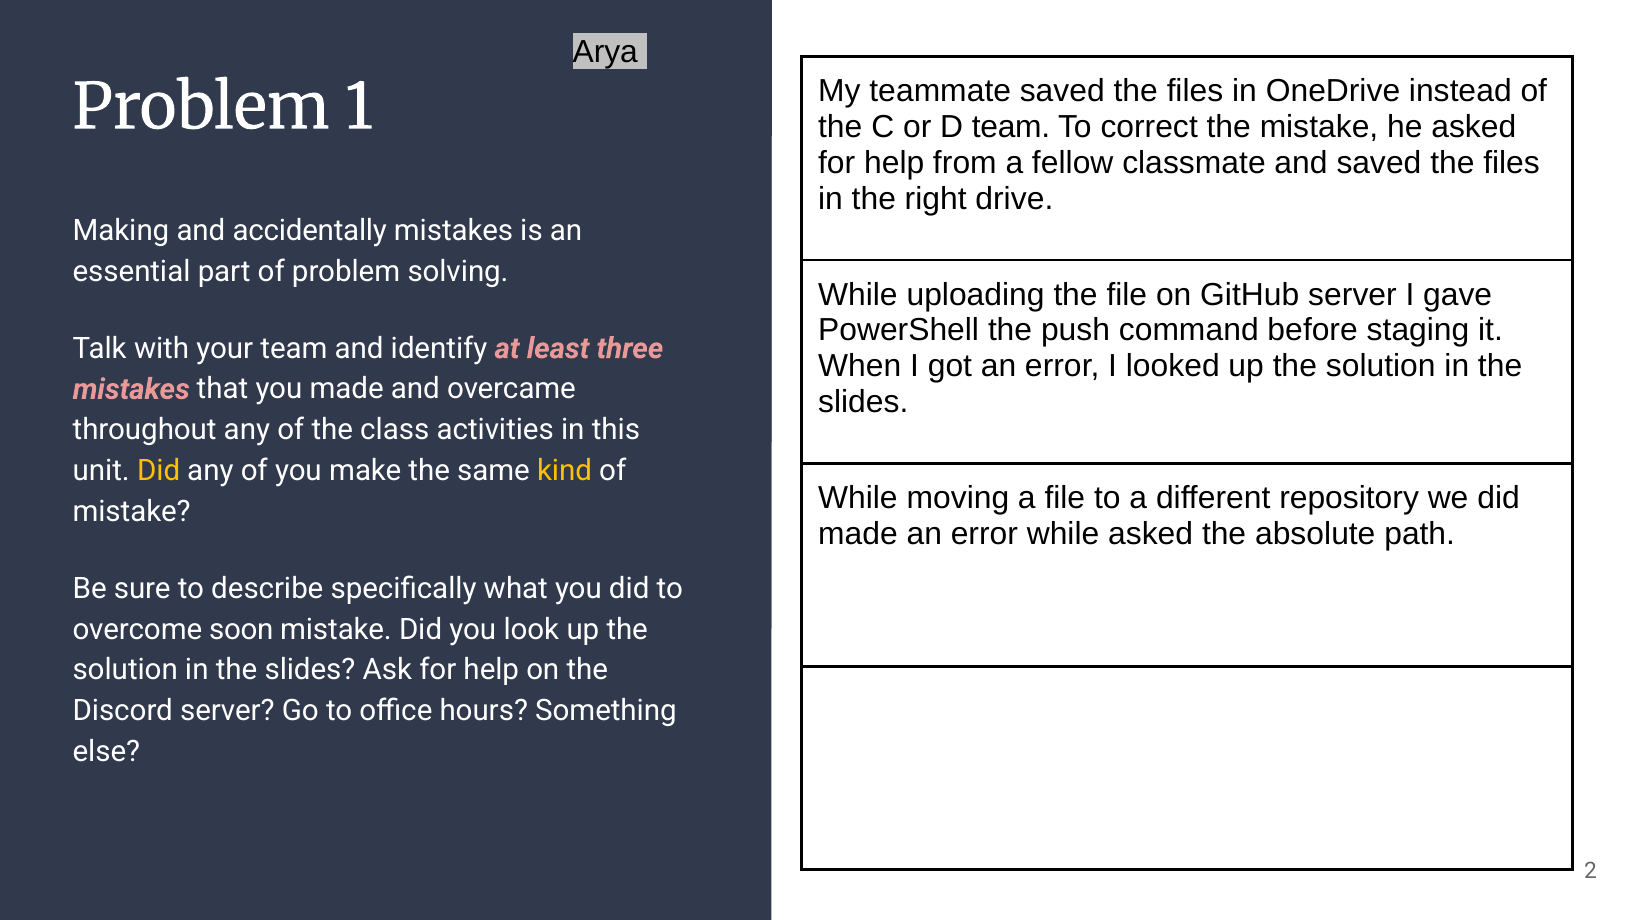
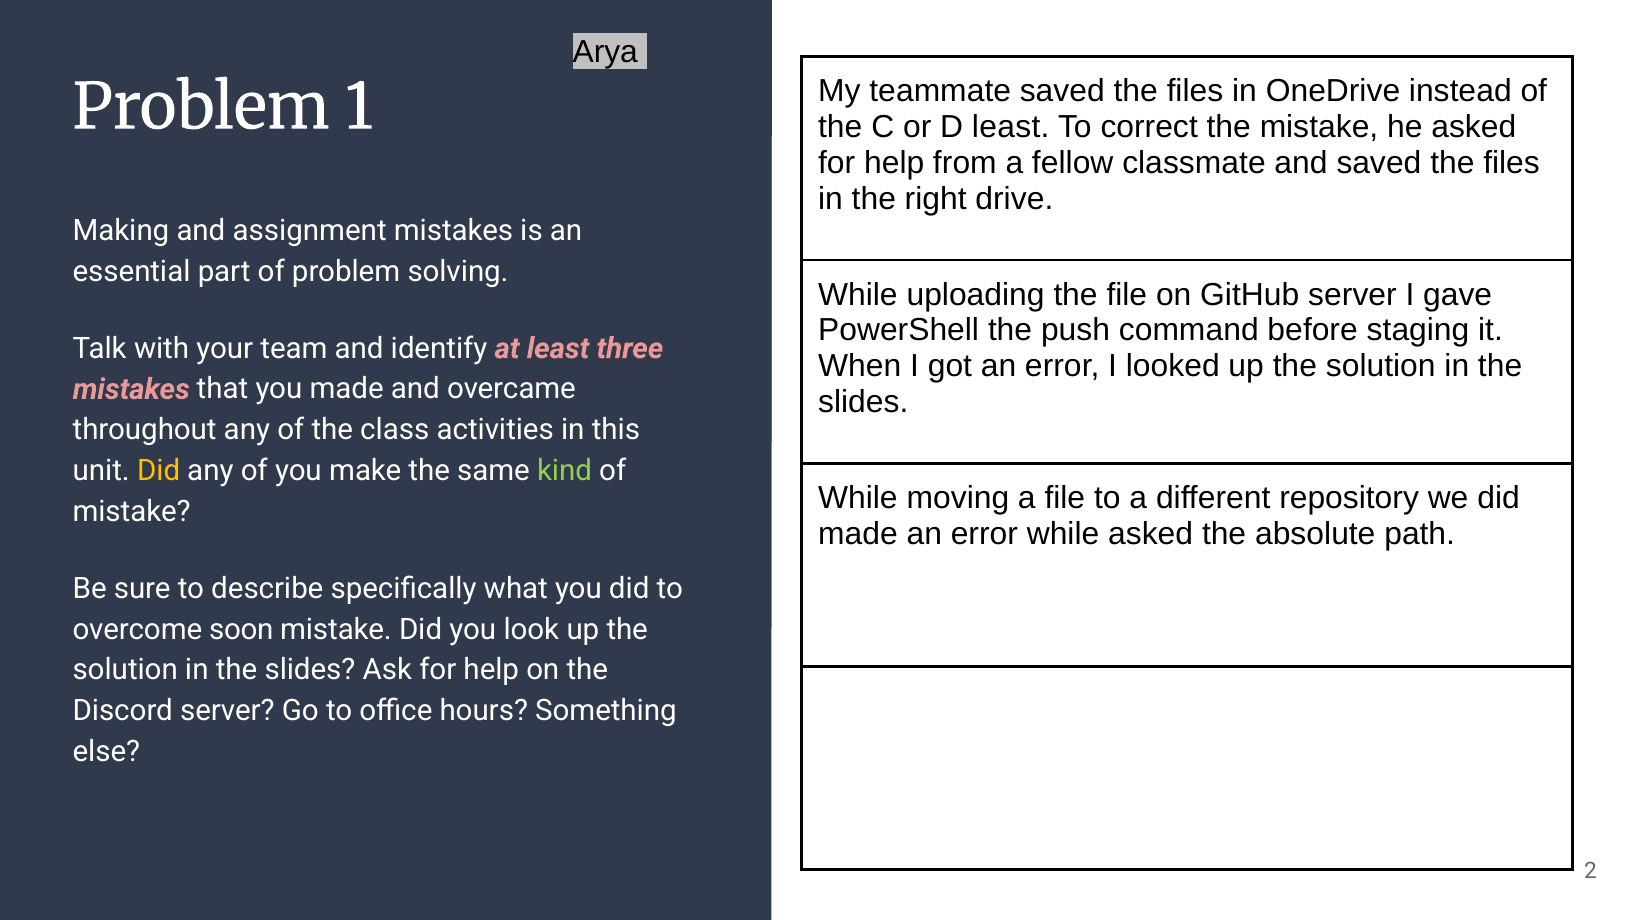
D team: team -> least (1011, 127)
accidentally: accidentally -> assignment (310, 231)
kind colour: yellow -> light green (565, 471)
